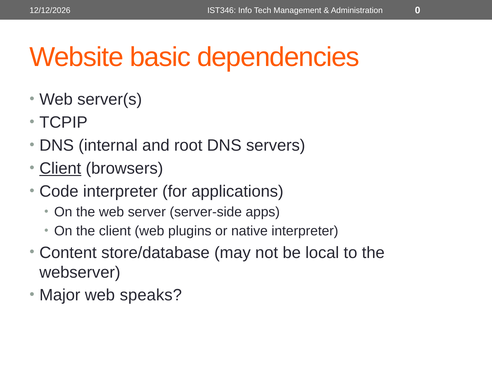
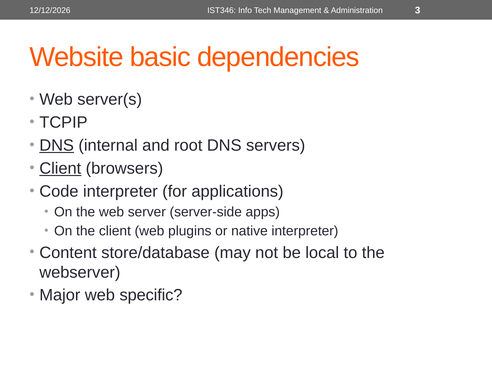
0: 0 -> 3 (418, 10)
DNS underline: none -> present (57, 145)
speaks: speaks -> specific (151, 295)
